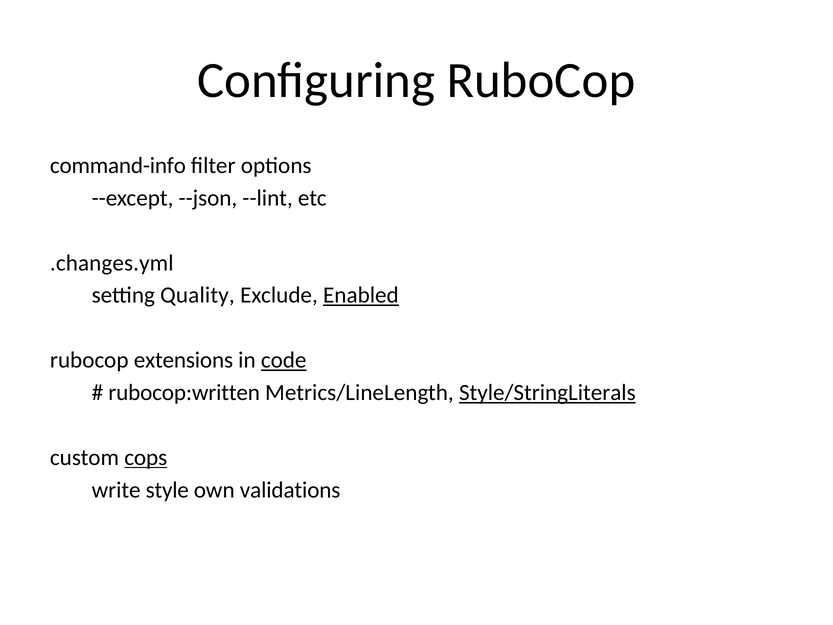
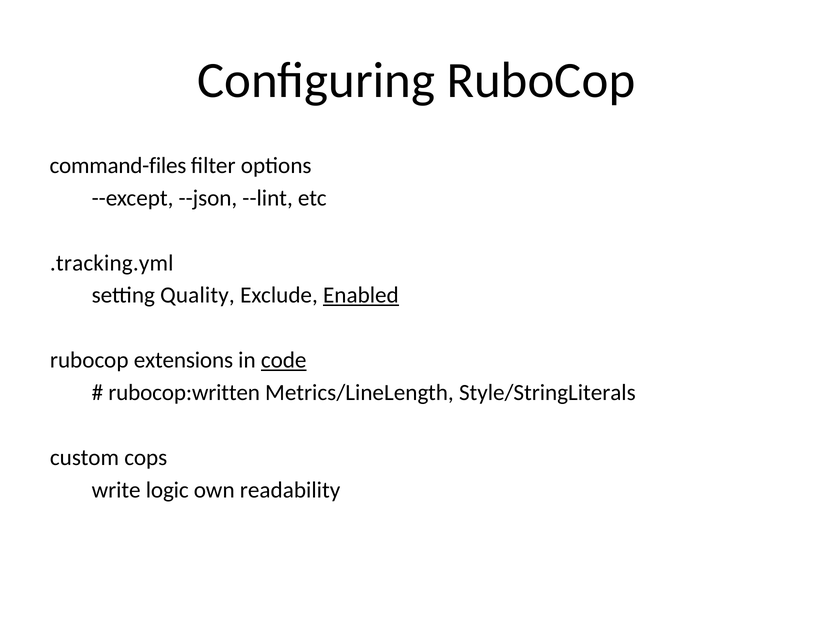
command-info: command-info -> command-files (118, 165)
.changes.yml: .changes.yml -> .tracking.yml (112, 263)
Style/StringLiterals underline: present -> none (547, 393)
cops underline: present -> none (146, 457)
style: style -> logic (167, 490)
validations: validations -> readability (290, 490)
